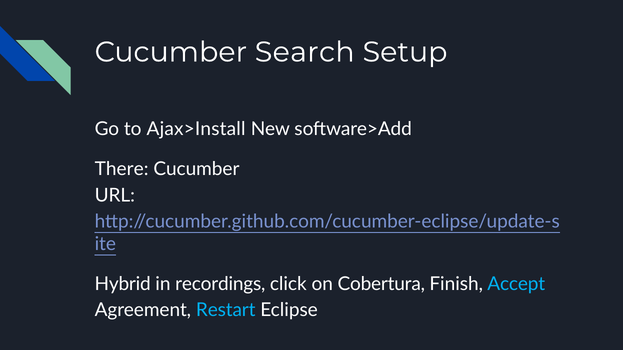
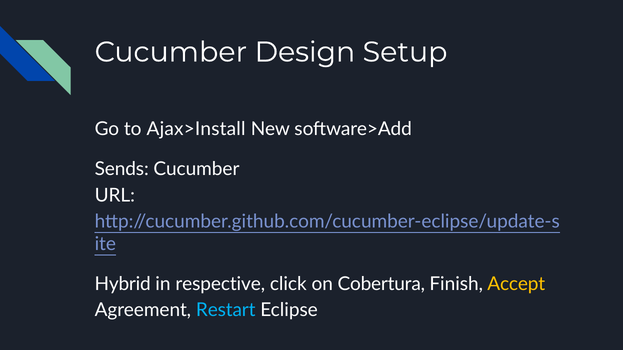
Search: Search -> Design (305, 52)
There: There -> Sends (122, 169)
recordings: recordings -> respective (220, 284)
Accept colour: light blue -> yellow (516, 284)
